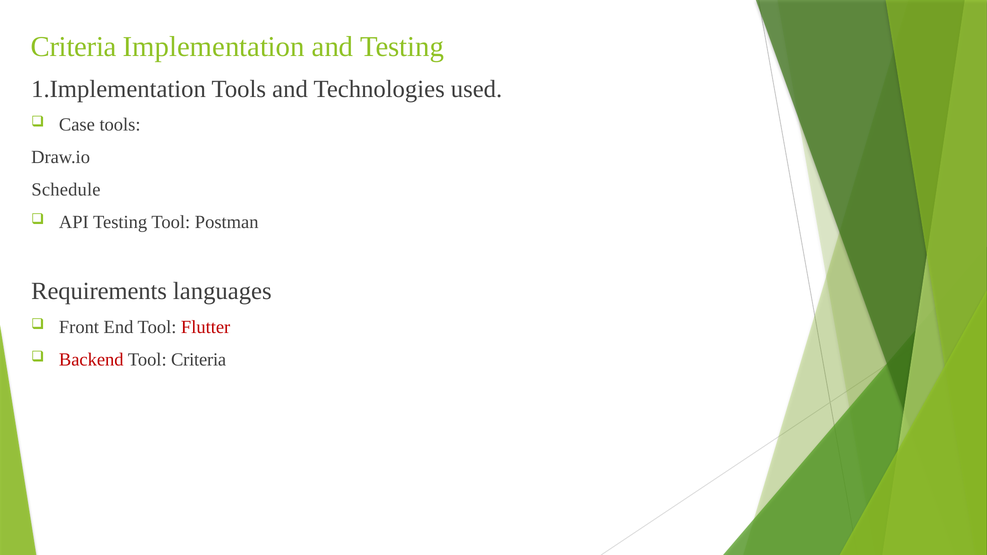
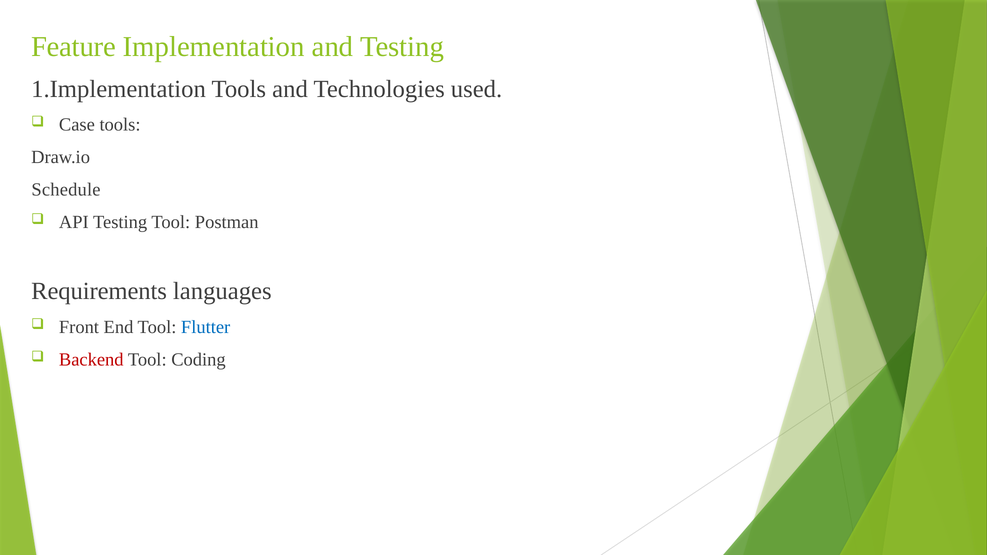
Criteria: Criteria -> Feature (74, 47)
Flutter colour: red -> blue (206, 327)
Tool Criteria: Criteria -> Coding (198, 360)
